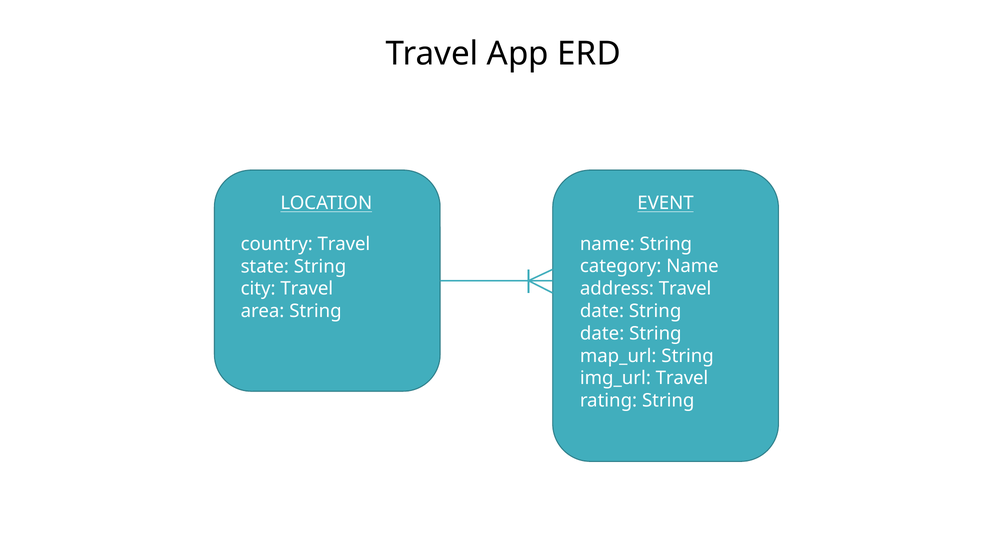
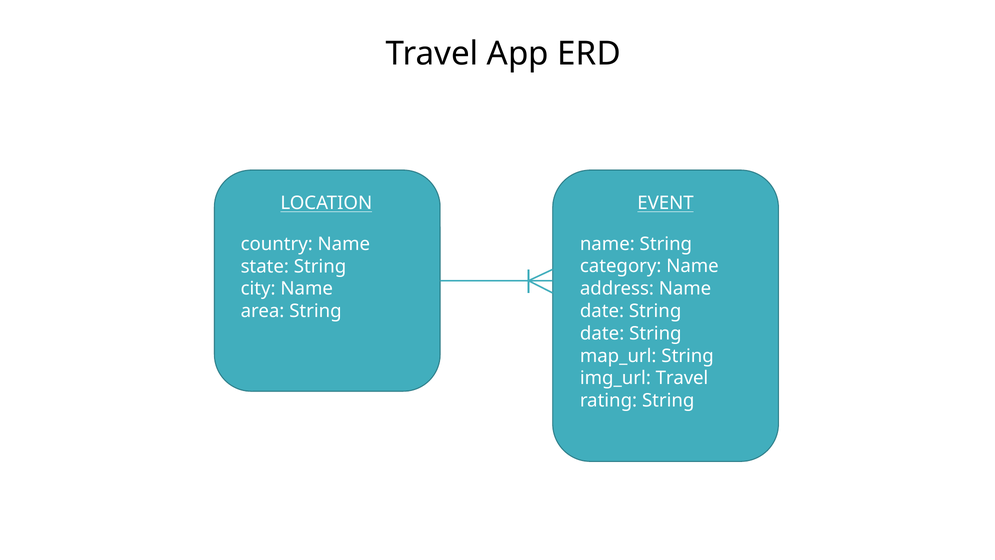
country Travel: Travel -> Name (344, 244)
address Travel: Travel -> Name (685, 288)
city Travel: Travel -> Name (307, 289)
